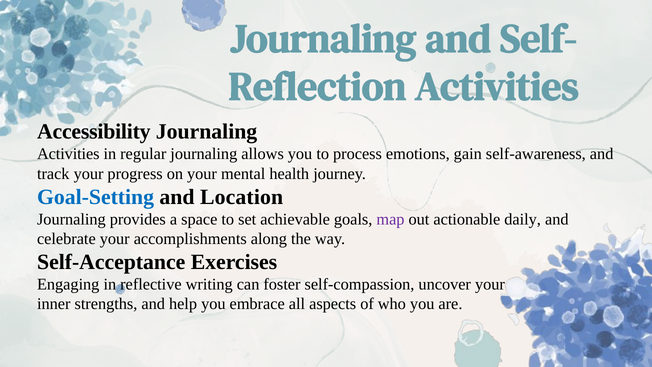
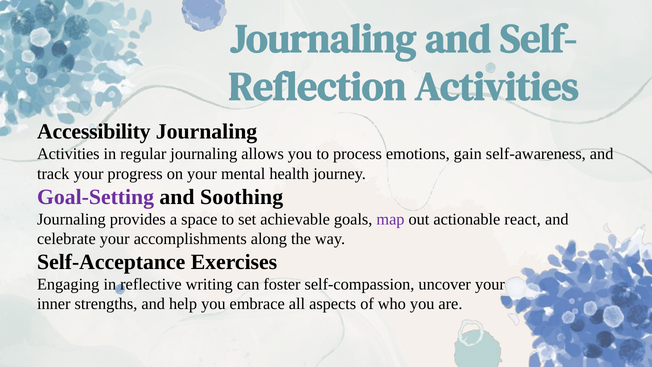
Goal-Setting colour: blue -> purple (96, 197)
Location: Location -> Soothing (242, 197)
daily: daily -> react (523, 219)
